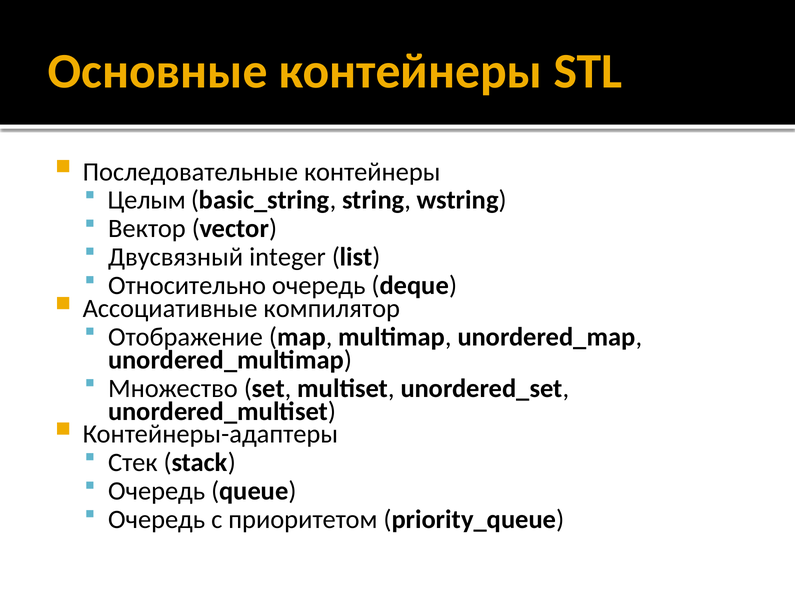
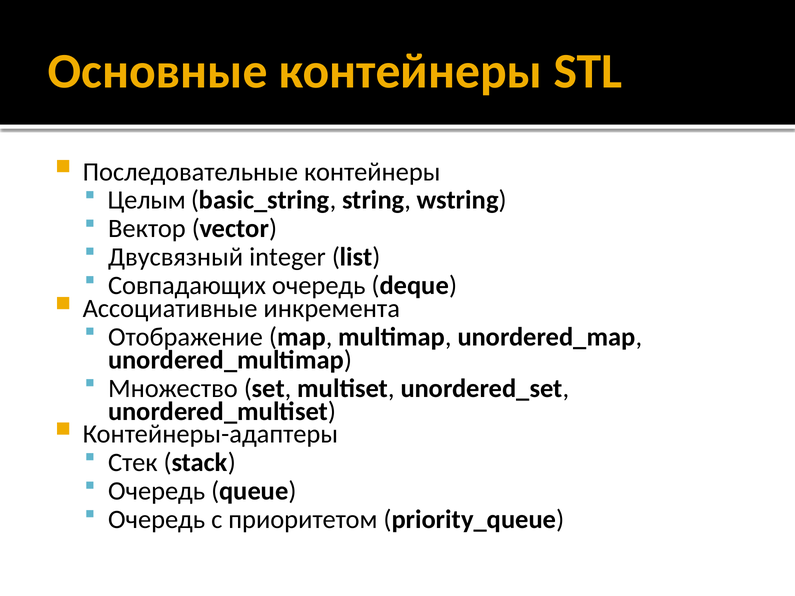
Относительно: Относительно -> Совпадающих (187, 286)
компилятор: компилятор -> инкремента (332, 309)
